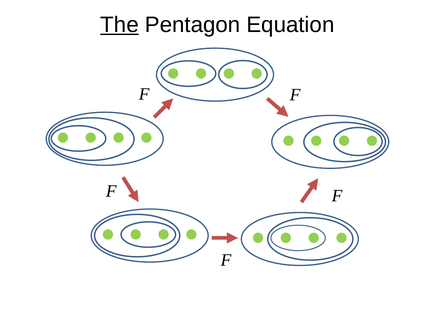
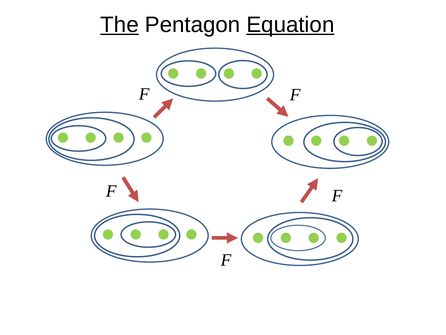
Equation underline: none -> present (290, 25)
